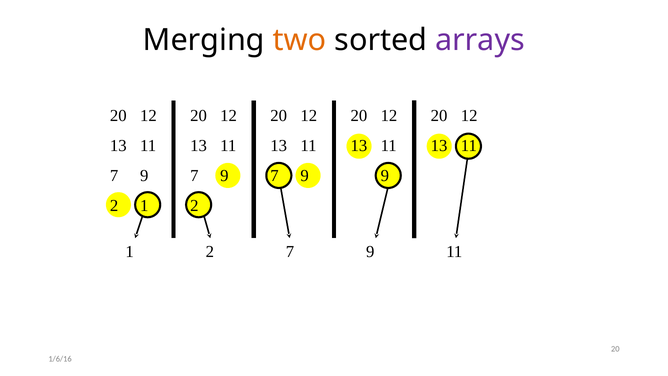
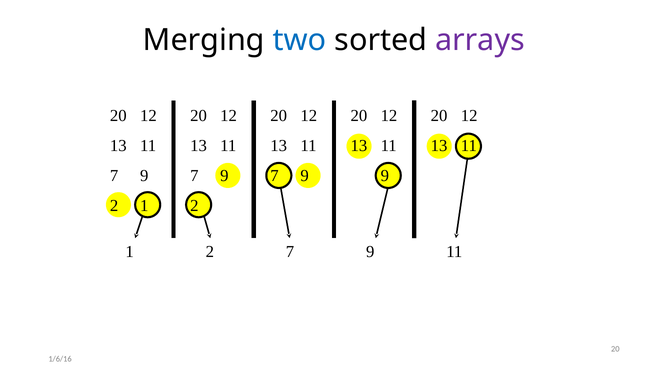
two colour: orange -> blue (300, 40)
